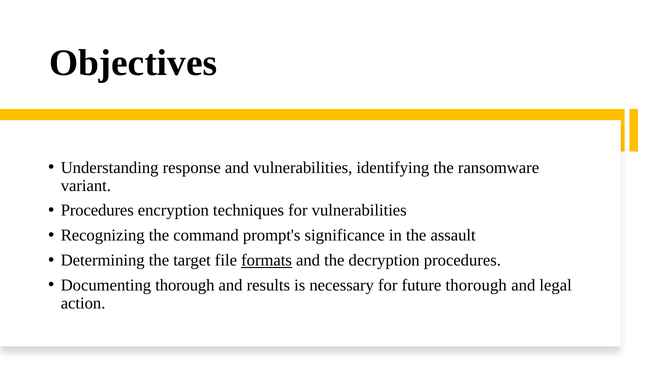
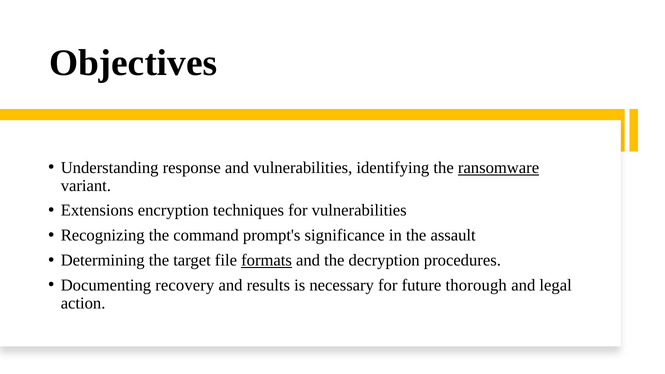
ransomware underline: none -> present (499, 168)
Procedures: Procedures -> Extensions (97, 211)
Documenting thorough: thorough -> recovery (185, 285)
